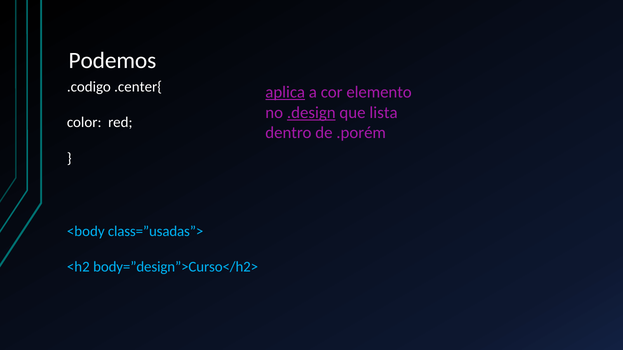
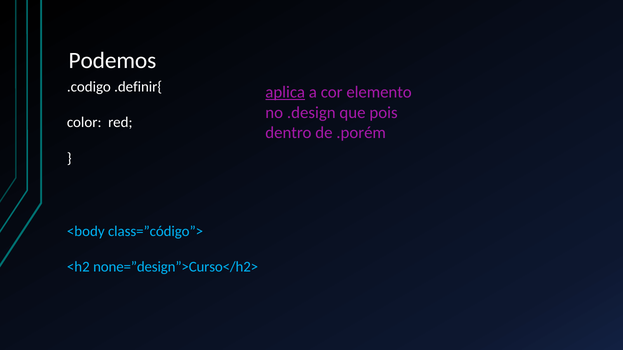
.center{: .center{ -> .definir{ (138, 87)
.design underline: present -> none (311, 113)
lista: lista -> pois (384, 113)
class=”usadas”>: class=”usadas”> -> class=”código”> (156, 231)
body=”design”>Curso</h2>: body=”design”>Curso</h2> -> none=”design”>Curso</h2> (176, 267)
